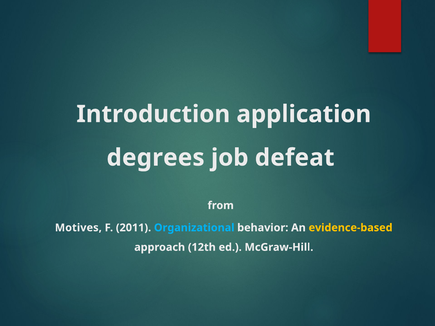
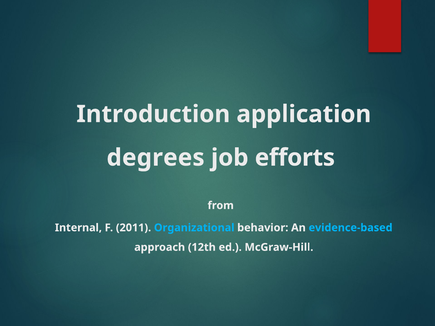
defeat: defeat -> efforts (295, 158)
Motives: Motives -> Internal (78, 228)
evidence-based colour: yellow -> light blue (351, 228)
